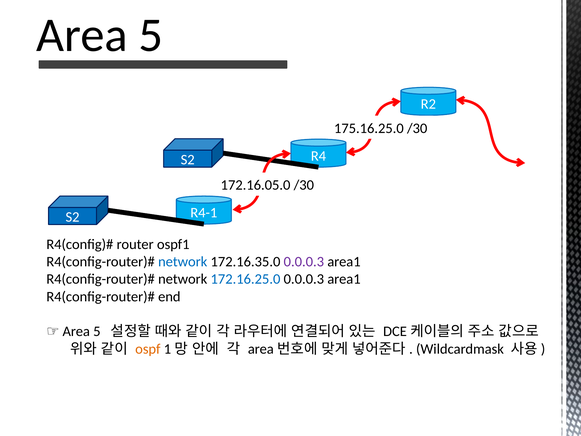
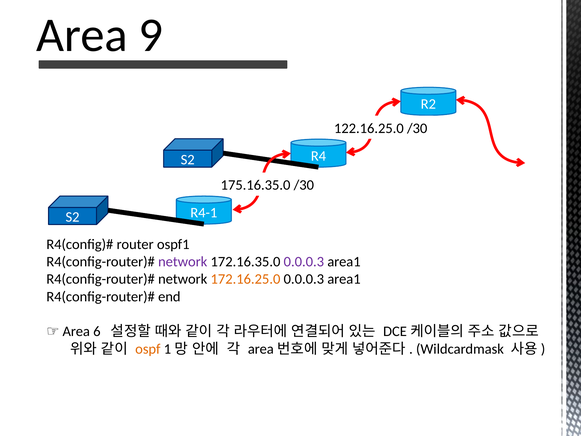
Area 5: 5 -> 9 (151, 35)
175.16.25.0: 175.16.25.0 -> 122.16.25.0 (369, 128)
172.16.05.0: 172.16.05.0 -> 175.16.35.0 (256, 185)
network colour: blue -> purple (183, 262)
172.16.25.0 colour: blue -> orange (245, 279)
5: 5 -> 6 (97, 331)
